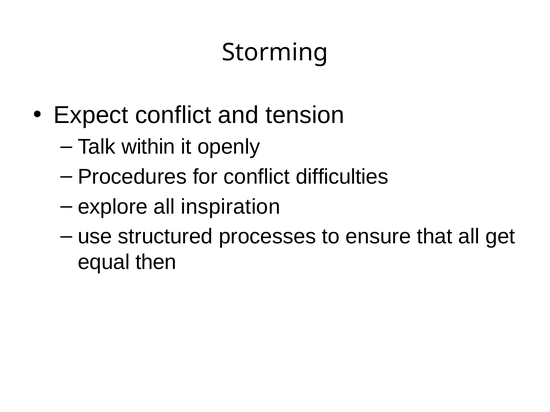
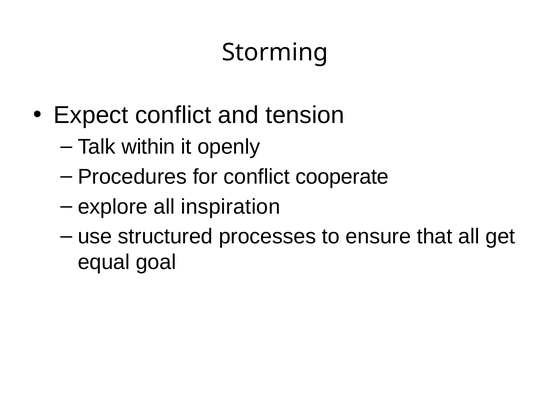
difficulties: difficulties -> cooperate (342, 177)
then: then -> goal (156, 263)
